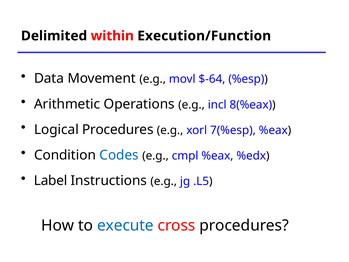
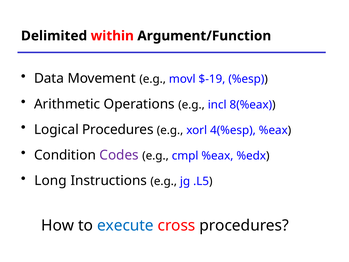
Execution/Function: Execution/Function -> Argument/Function (204, 36)
$-64: $-64 -> $-19 (212, 79)
7(%esp: 7(%esp -> 4(%esp (233, 130)
Codes colour: blue -> purple (119, 155)
Label: Label -> Long (51, 181)
